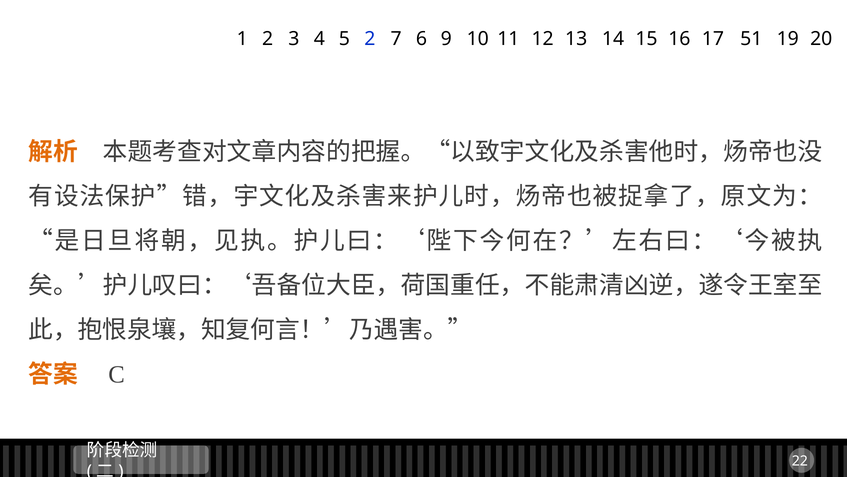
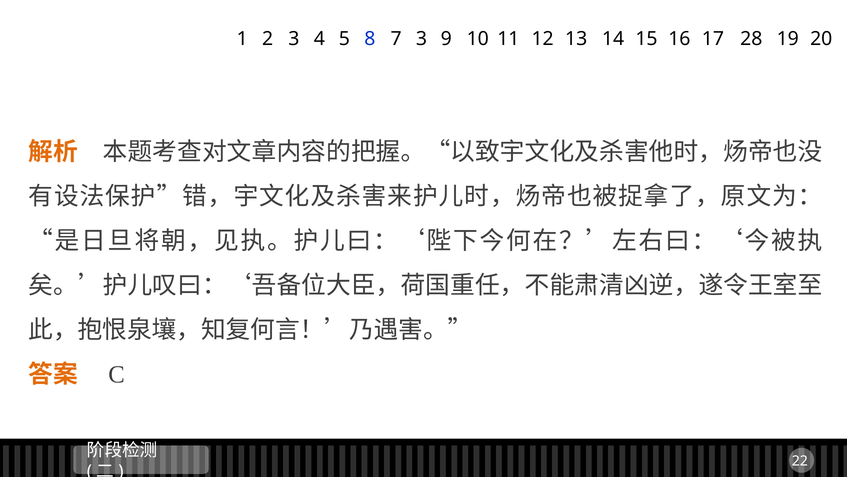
5 2: 2 -> 8 (370, 39)
7 6: 6 -> 3 (422, 39)
51: 51 -> 28 (751, 39)
